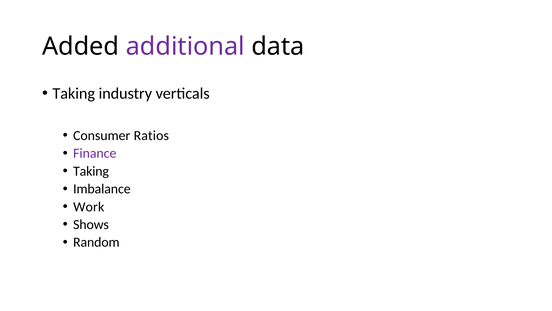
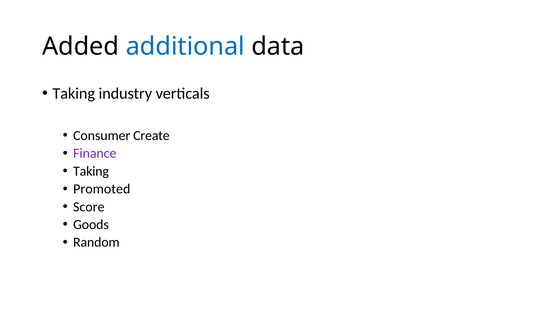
additional colour: purple -> blue (185, 46)
Ratios: Ratios -> Create (151, 135)
Imbalance: Imbalance -> Promoted (102, 189)
Work: Work -> Score (89, 206)
Shows: Shows -> Goods (91, 224)
